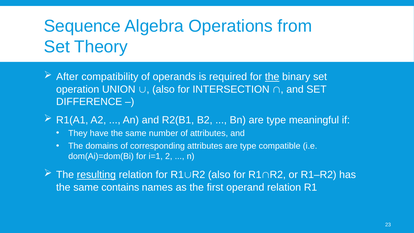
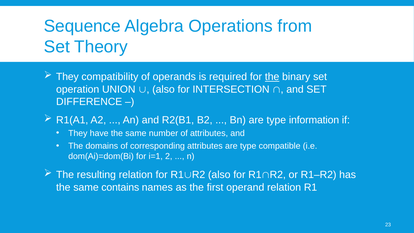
After: After -> They (67, 77)
meaningful: meaningful -> information (314, 120)
resulting underline: present -> none (96, 175)
